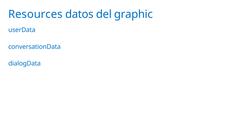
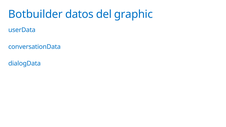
Resources: Resources -> Botbuilder (36, 14)
